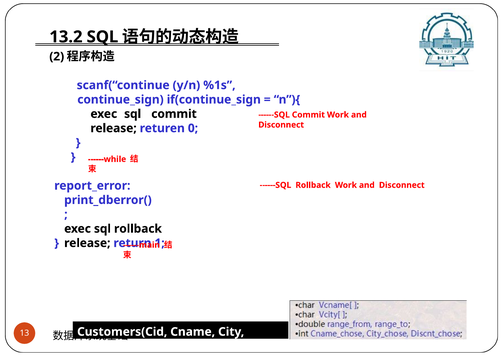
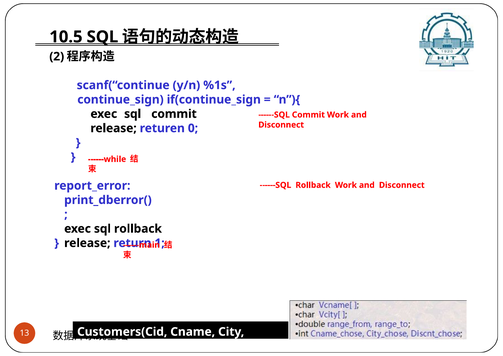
13.2: 13.2 -> 10.5 (66, 37)
